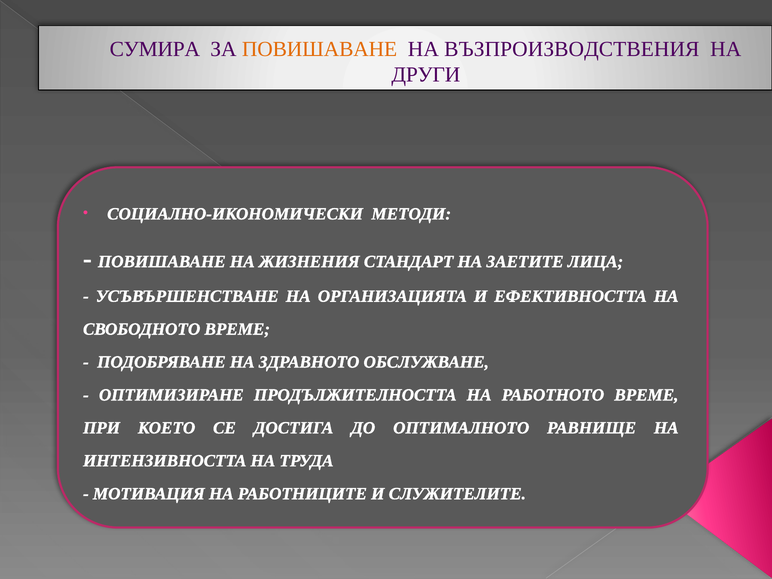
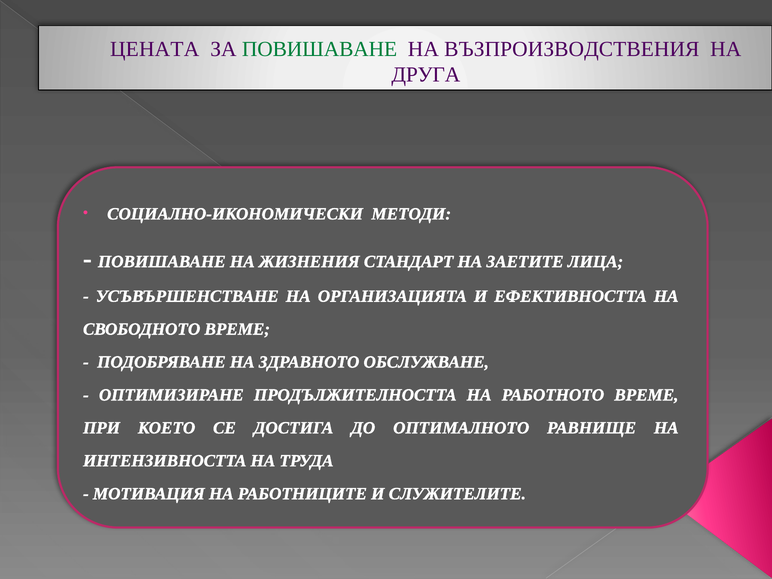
СУМИРА: СУМИРА -> ЦЕНАТА (155, 49)
ПОВИШАВАНЕ colour: orange -> green (320, 49)
ДРУГИ: ДРУГИ -> ДРУГА (426, 75)
